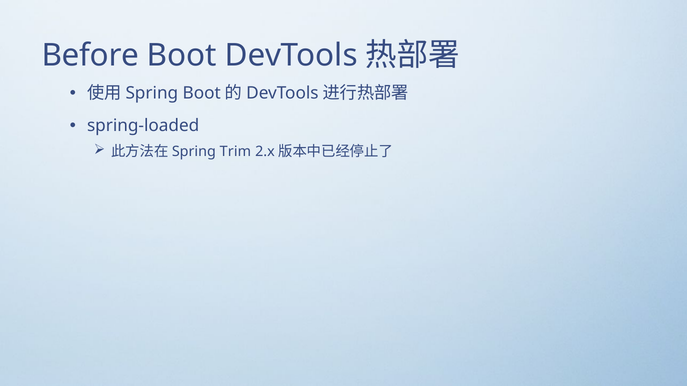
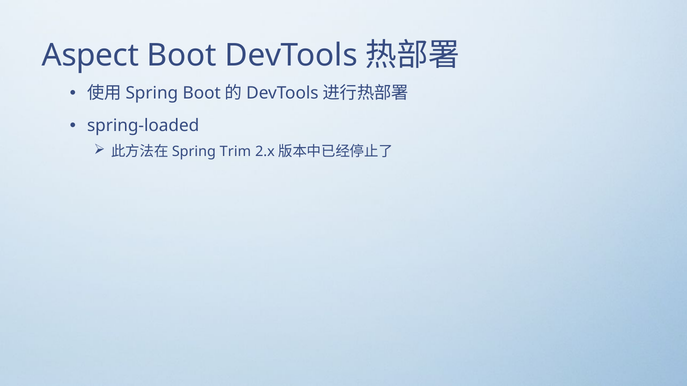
Before: Before -> Aspect (90, 55)
